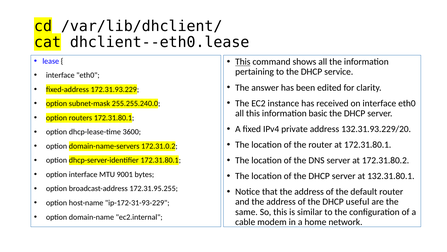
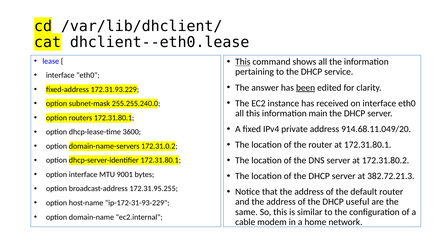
been underline: none -> present (306, 87)
basic: basic -> main (318, 113)
132.31.93.229/20: 132.31.93.229/20 -> 914.68.11.049/20 (376, 129)
132.31.80.1: 132.31.80.1 -> 382.72.21.3 (391, 176)
